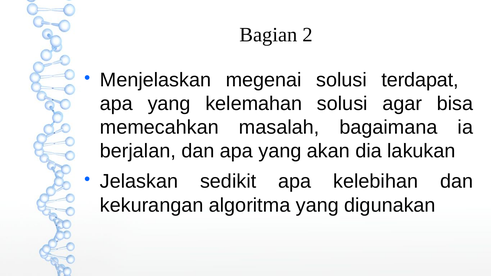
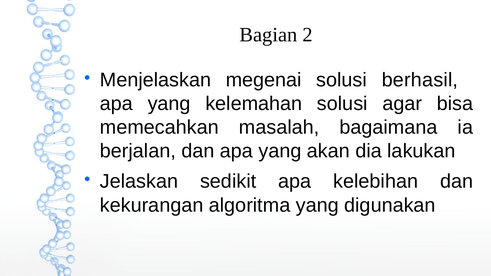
terdapat: terdapat -> berhasil (420, 80)
